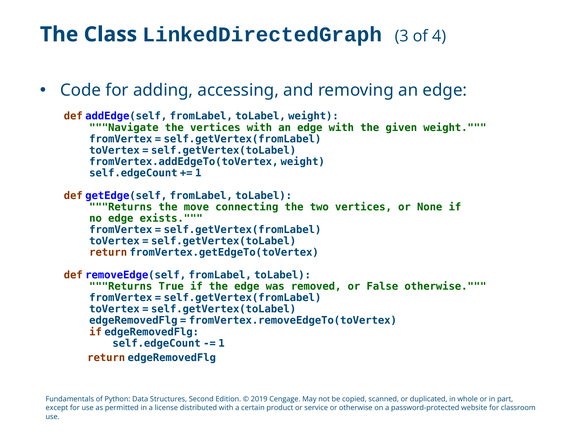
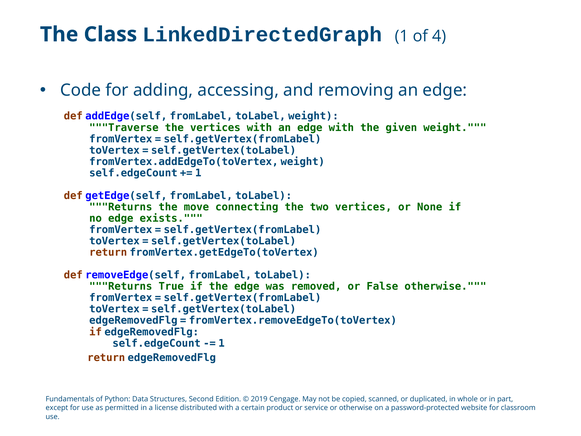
LinkedDirectedGraph 3: 3 -> 1 (402, 36)
Navigate: Navigate -> Traverse (124, 127)
